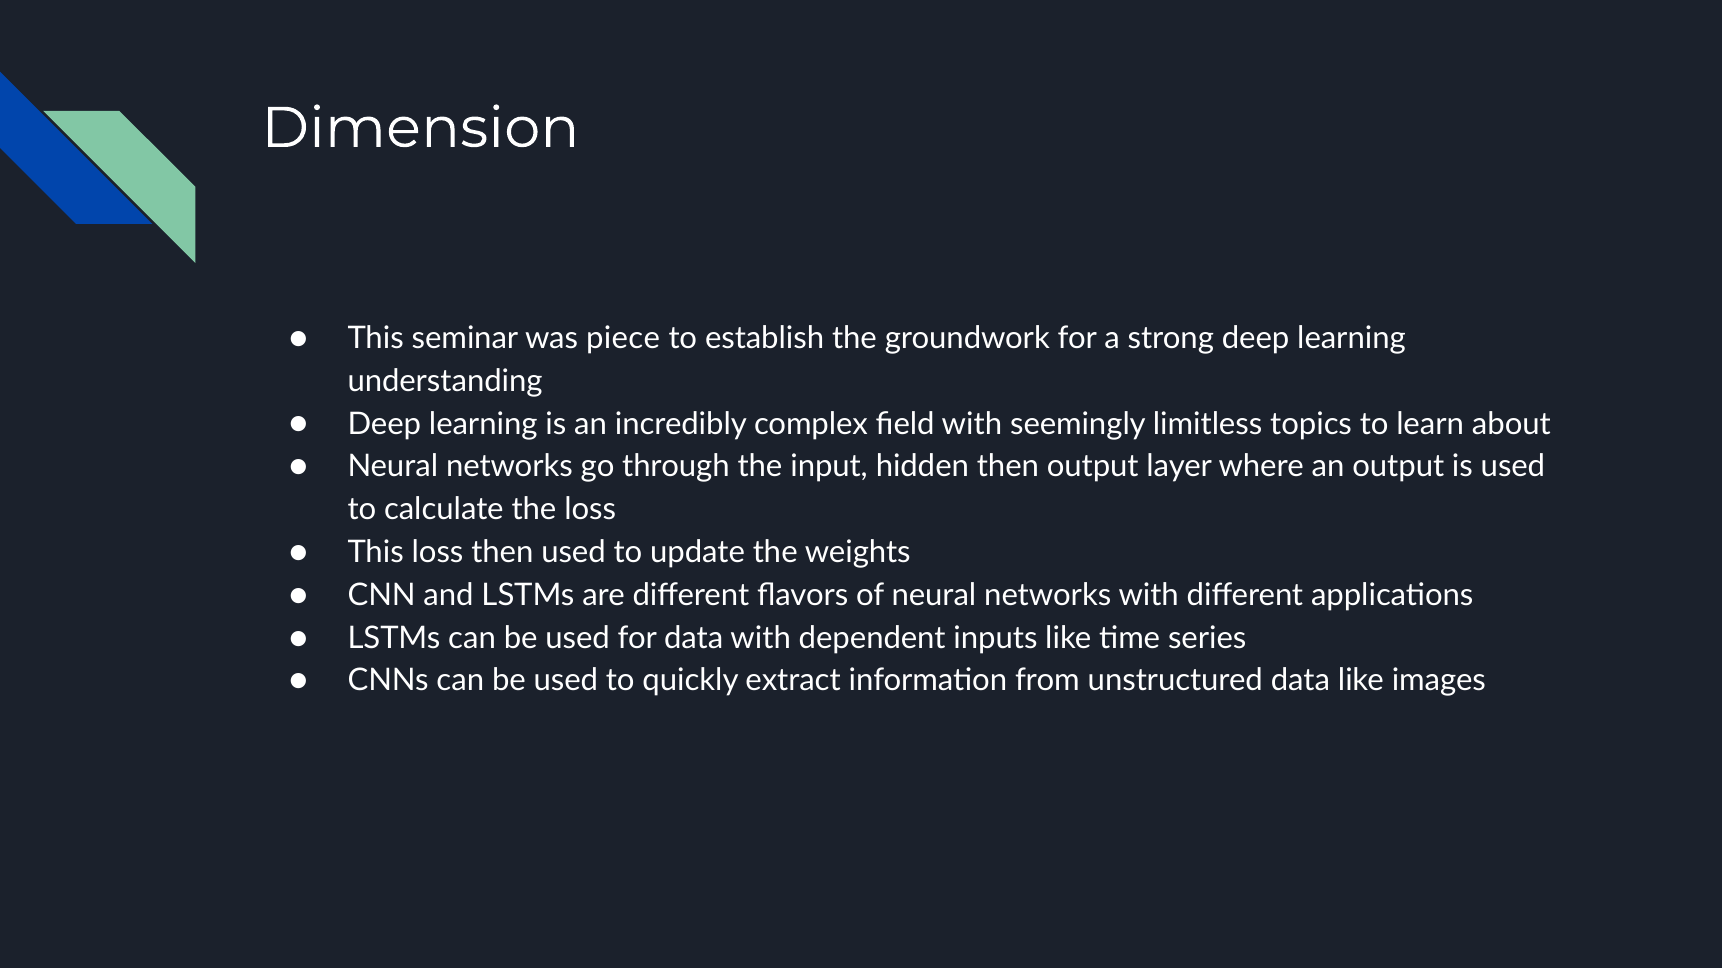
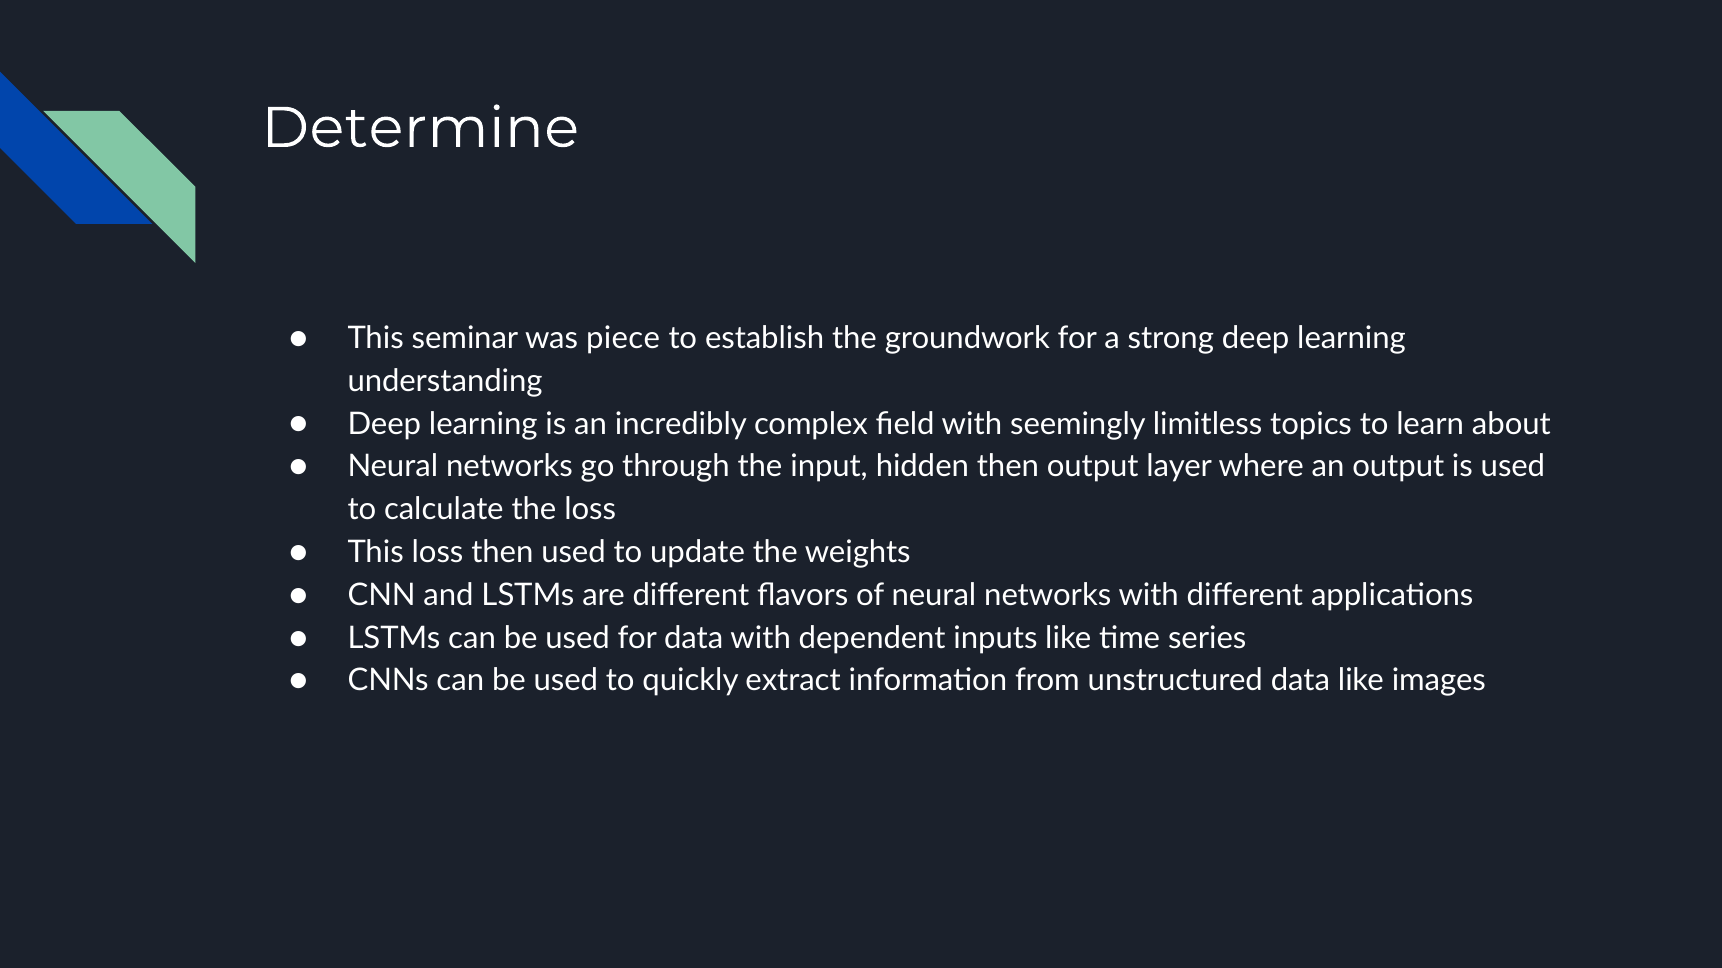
Dimension: Dimension -> Determine (420, 128)
